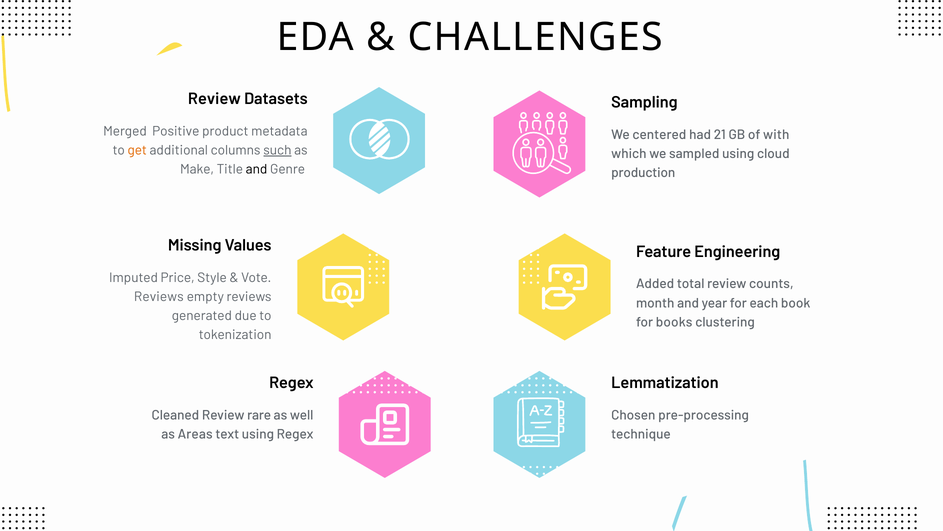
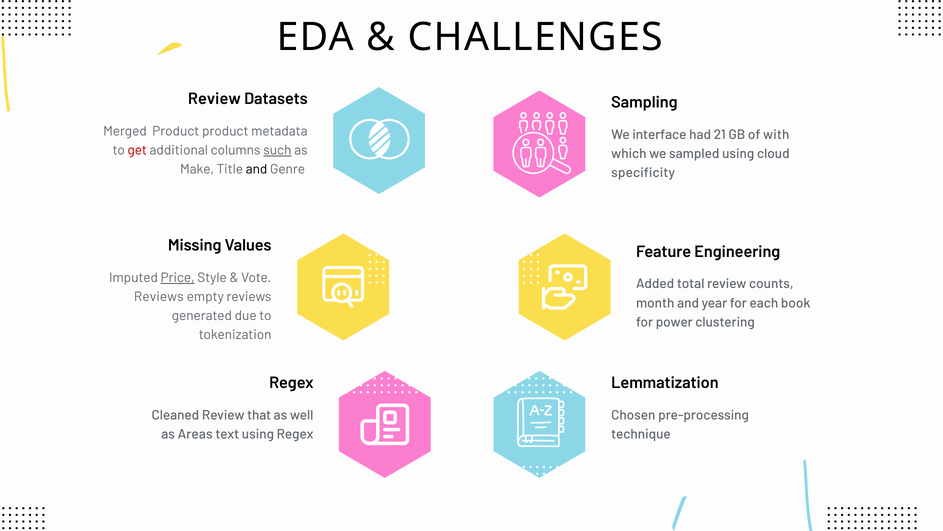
Merged Positive: Positive -> Product (176, 131)
centered: centered -> interface (659, 135)
get colour: orange -> red (137, 150)
production: production -> specificity (643, 173)
Price underline: none -> present (178, 277)
books: books -> power (674, 322)
rare: rare -> that (259, 415)
